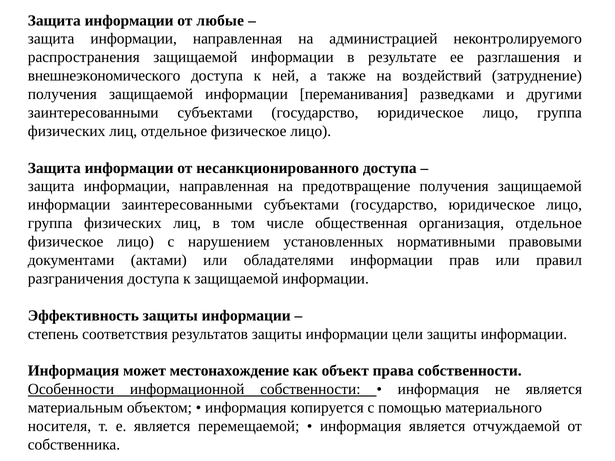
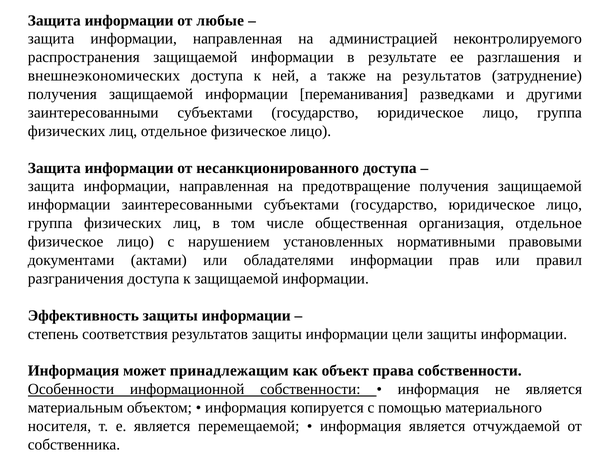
внешнеэкономического: внешнеэкономического -> внешнеэкономических (104, 76)
на воздействий: воздействий -> результатов (442, 76)
местонахождение: местонахождение -> принадлежащим (229, 371)
